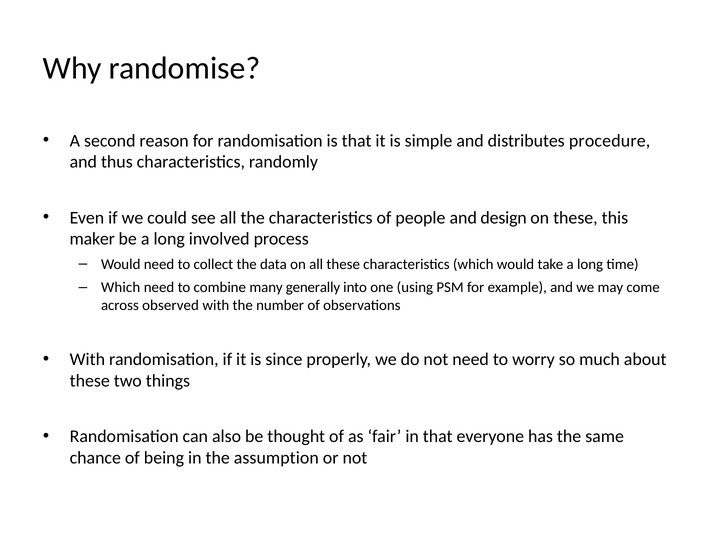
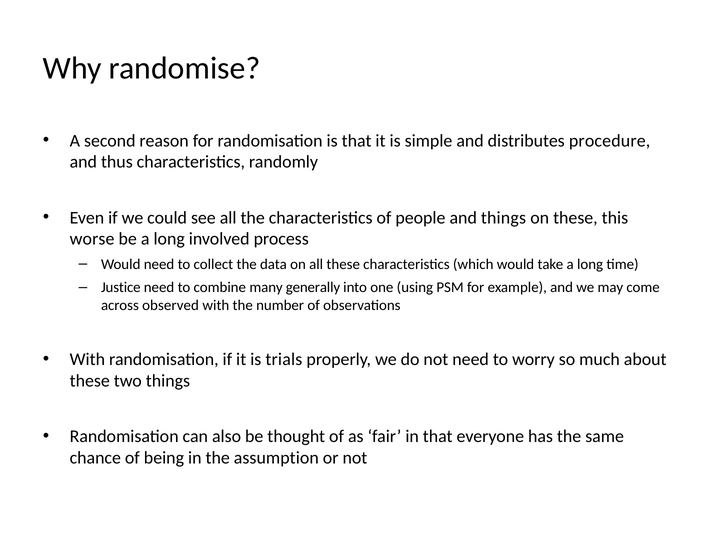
and design: design -> things (503, 218)
maker: maker -> worse (92, 239)
Which: Which -> Justice (121, 288)
since: since -> trials (284, 360)
